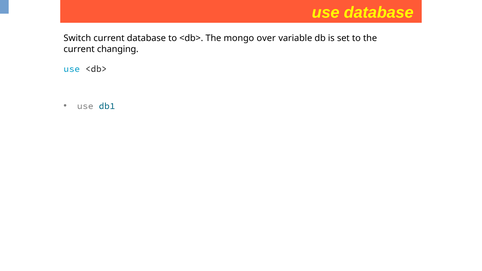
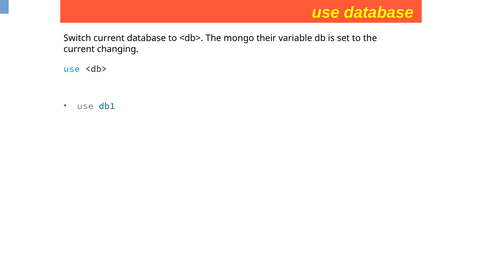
over: over -> their (266, 38)
